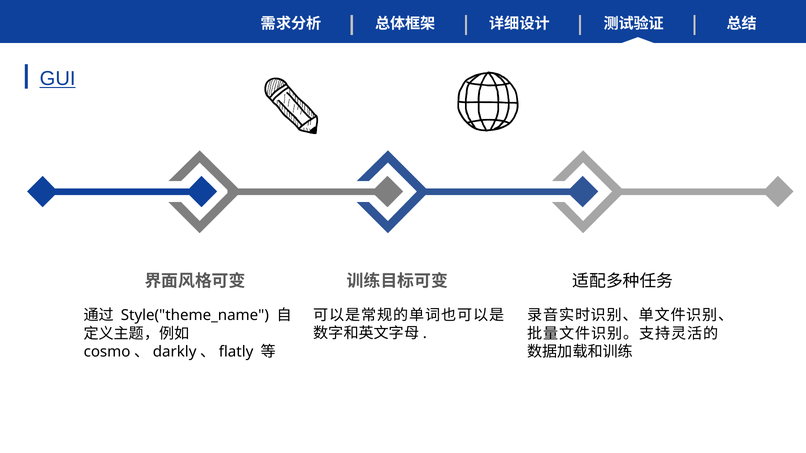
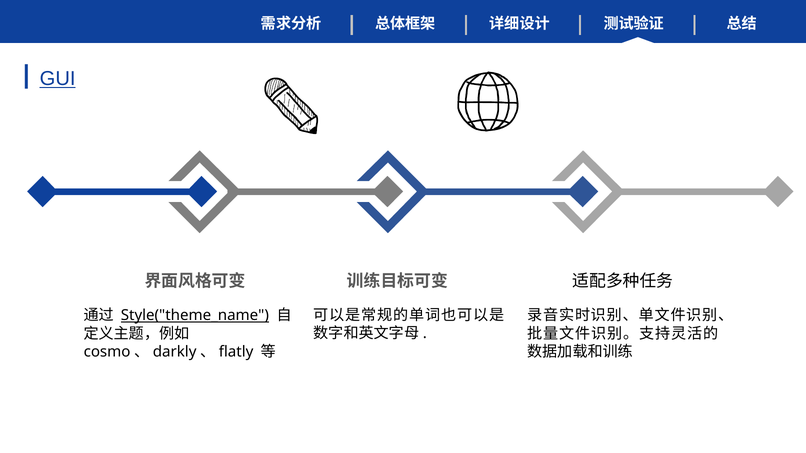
Style("theme_name underline: none -> present (195, 316)
